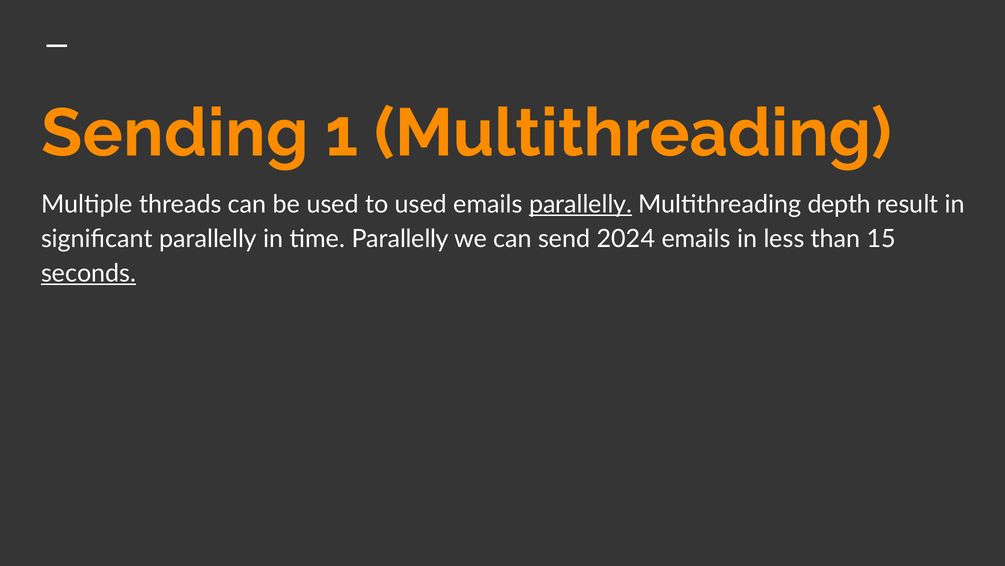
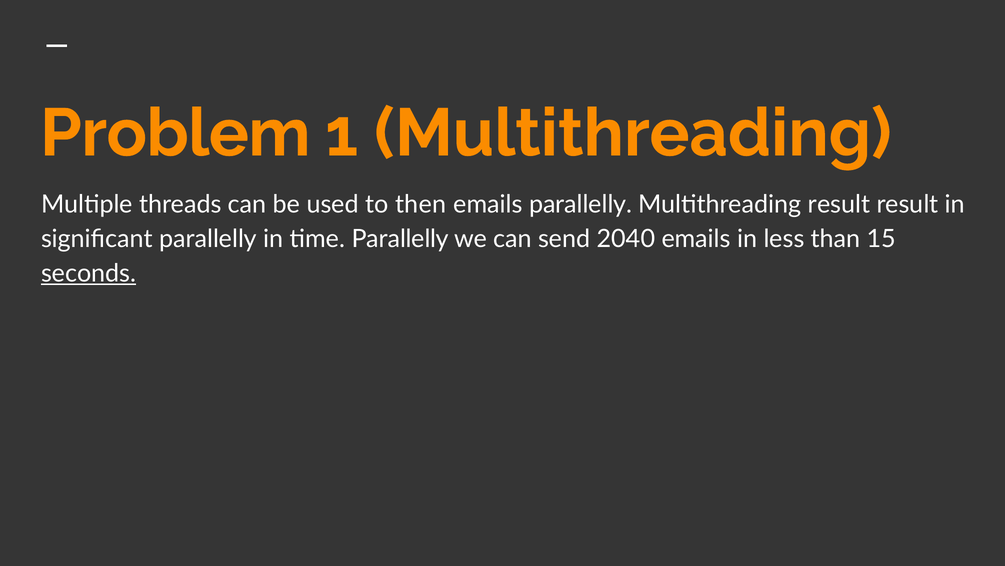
Sending: Sending -> Problem (175, 133)
to used: used -> then (421, 204)
parallelly underline: present -> none (581, 204)
Multithreading depth: depth -> result (839, 204)
2024: 2024 -> 2040 (626, 239)
